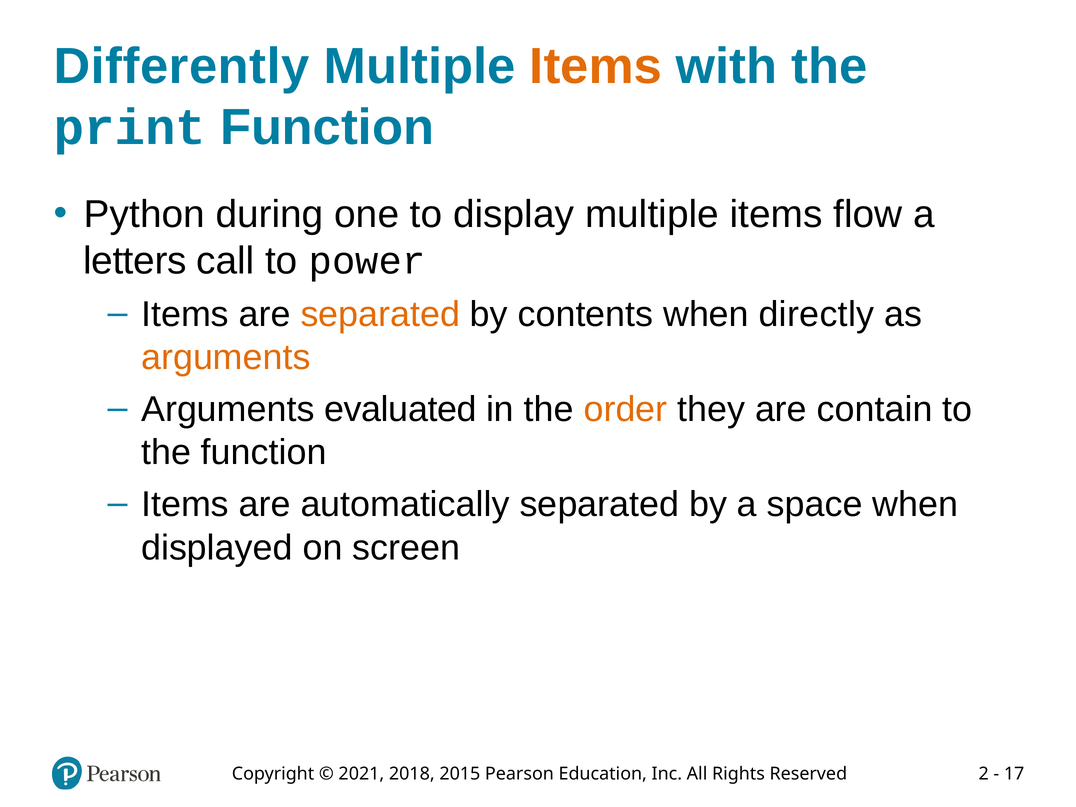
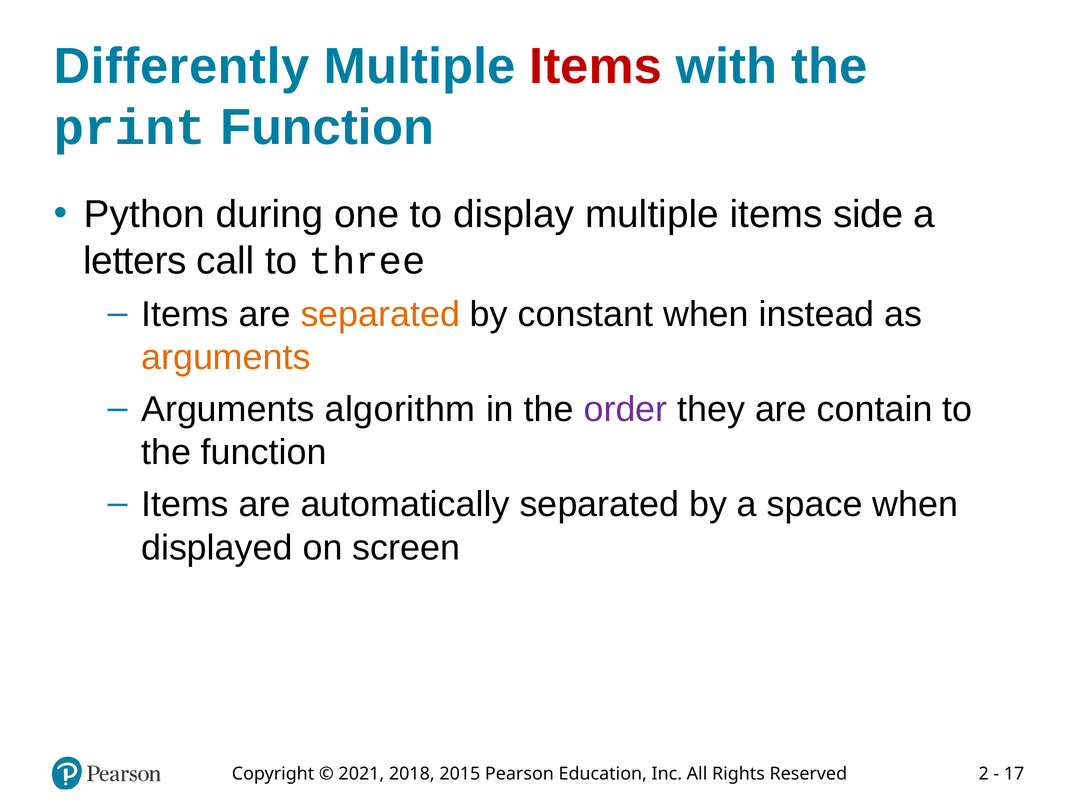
Items colour: orange -> red (596, 67)
flow: flow -> side (868, 214)
power: power -> three (367, 261)
contents: contents -> constant (585, 315)
directly: directly -> instead (817, 315)
evaluated: evaluated -> algorithm (400, 410)
order colour: orange -> purple (626, 410)
